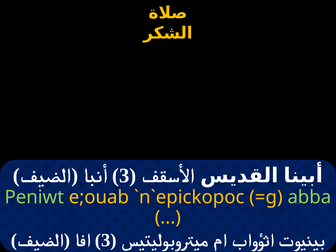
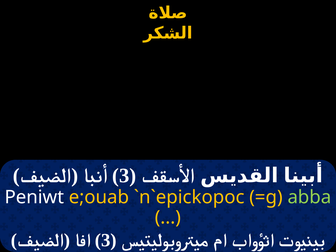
Peniwt colour: light green -> white (34, 197)
